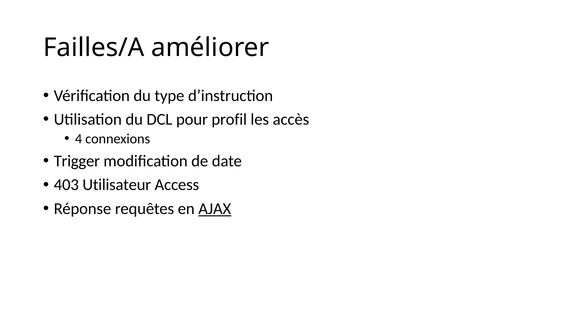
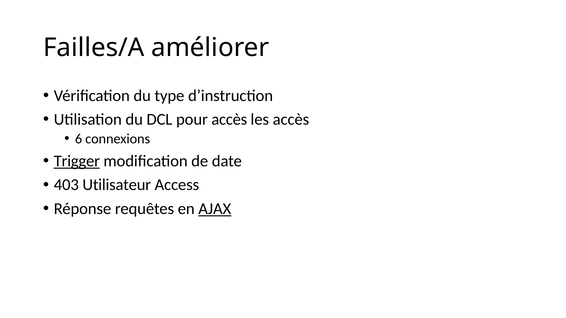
pour profil: profil -> accès (229, 119)
4: 4 -> 6 (79, 139)
Trigger underline: none -> present (77, 161)
